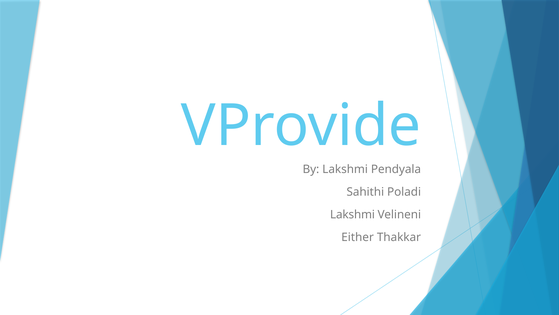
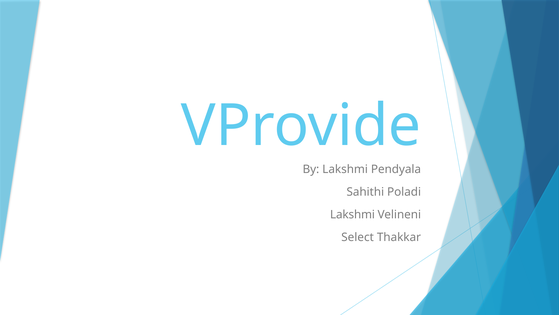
Either: Either -> Select (358, 237)
